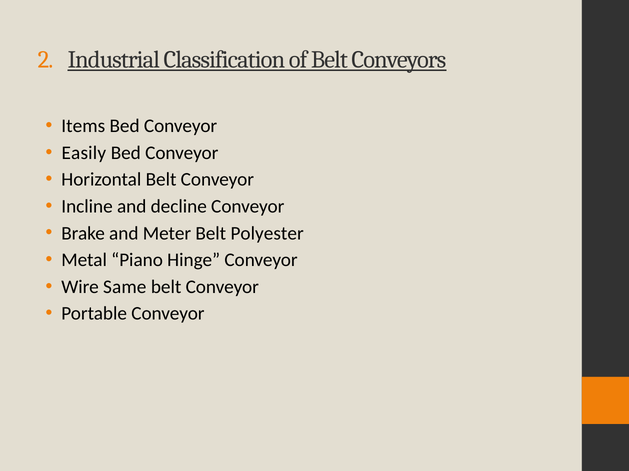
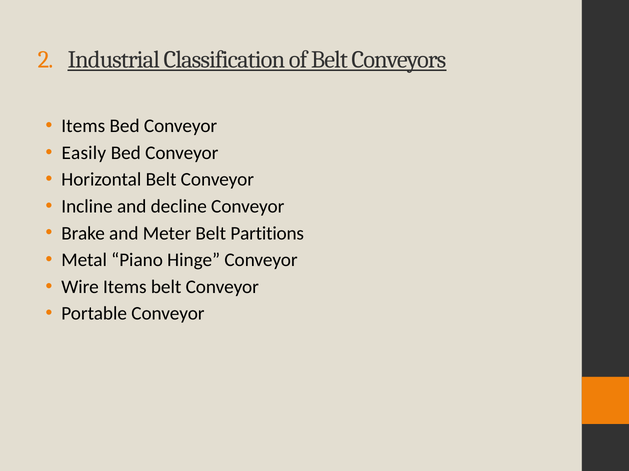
Polyester: Polyester -> Partitions (267, 234)
Wire Same: Same -> Items (125, 287)
